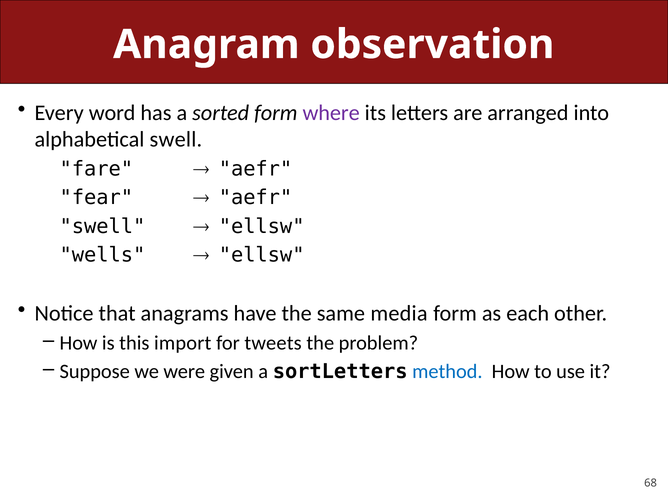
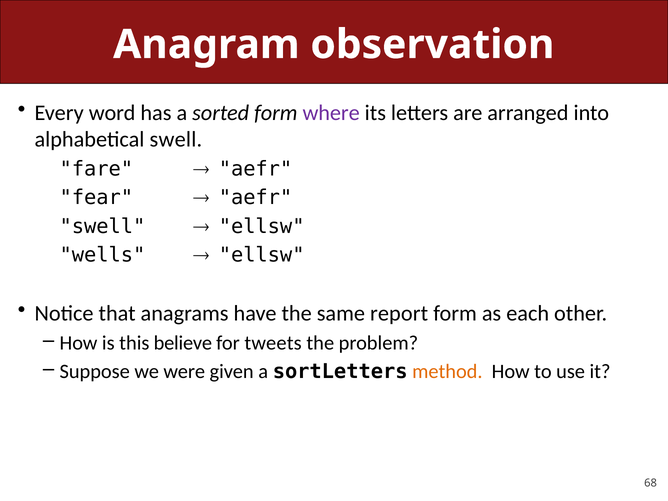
media: media -> report (399, 314)
import: import -> believe (183, 343)
method colour: blue -> orange (447, 372)
